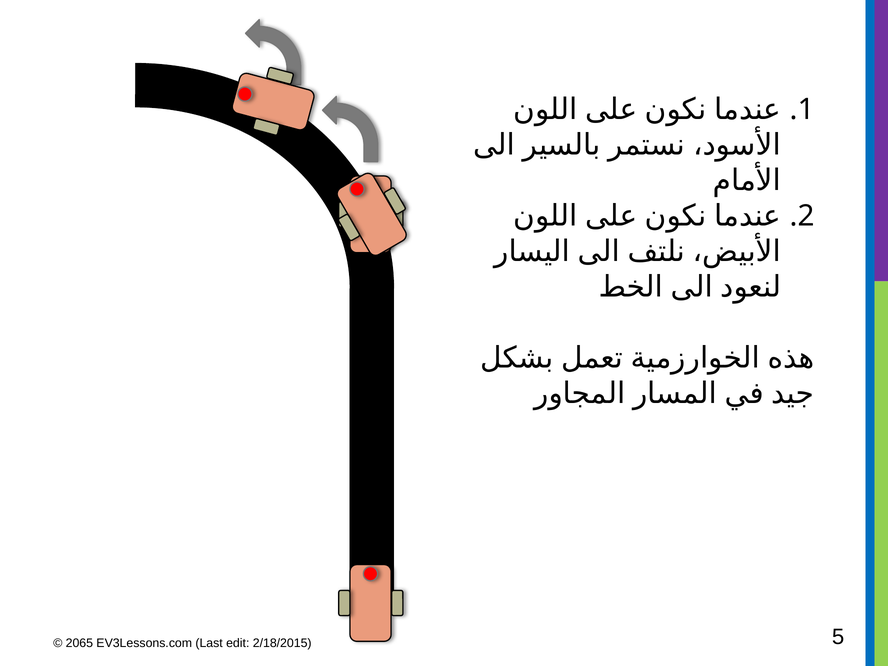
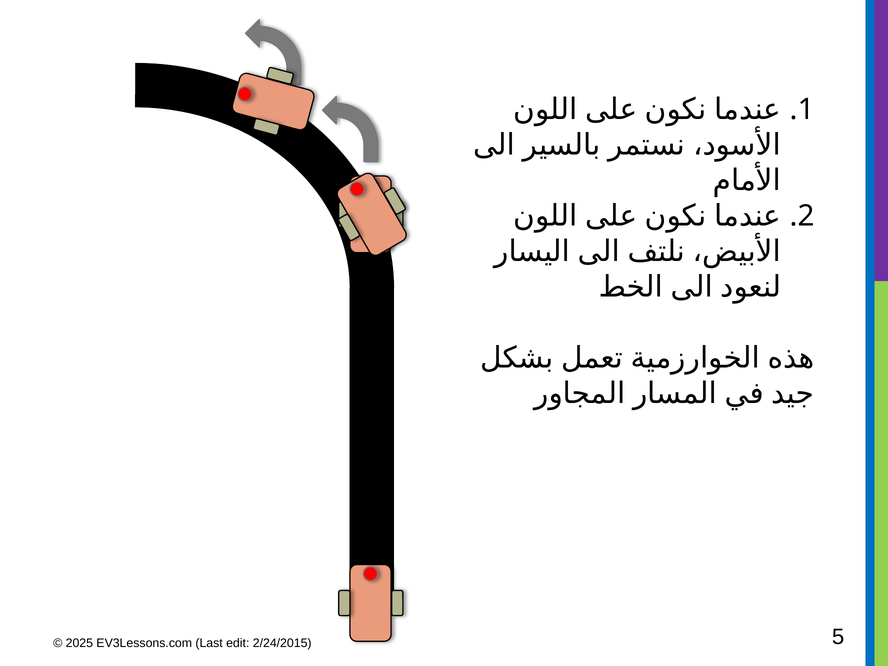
2065: 2065 -> 2025 (79, 643)
2/18/2015: 2/18/2015 -> 2/24/2015 (282, 643)
